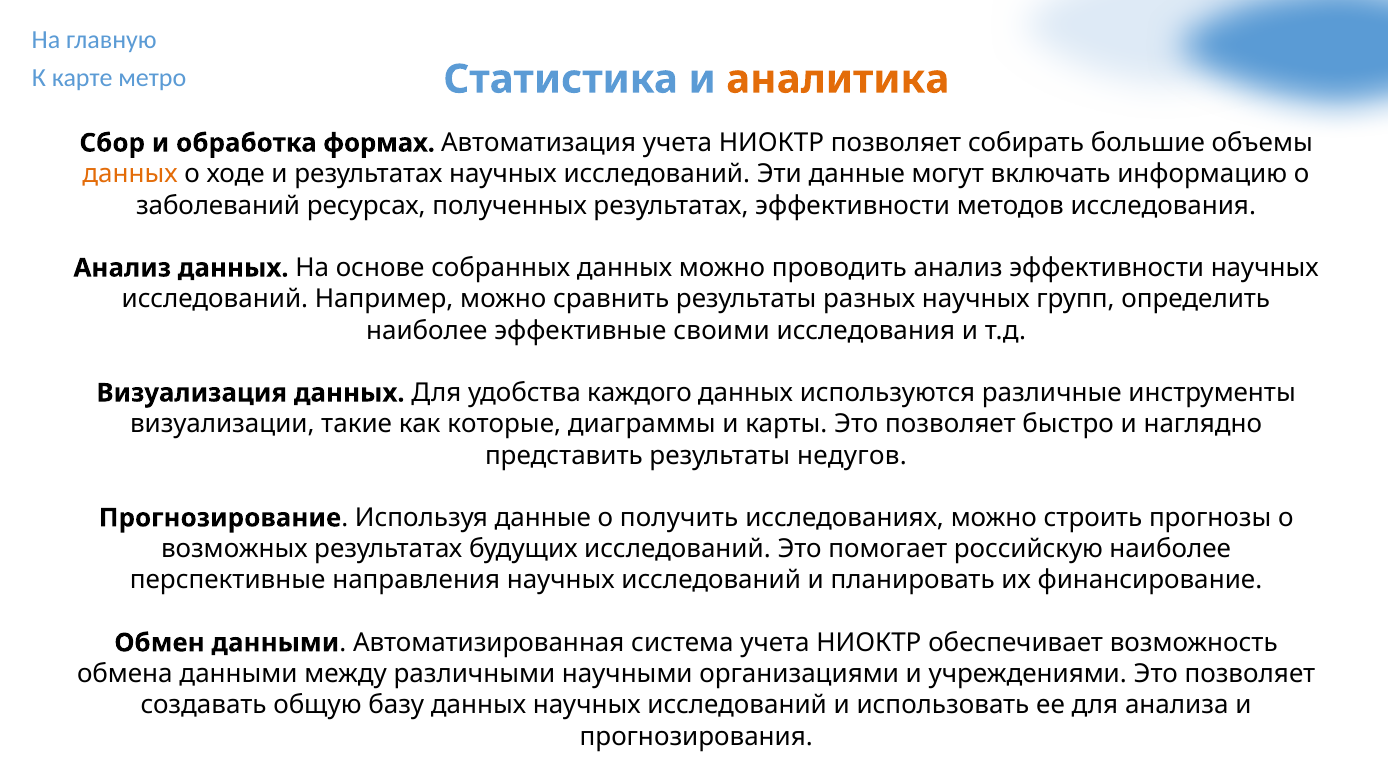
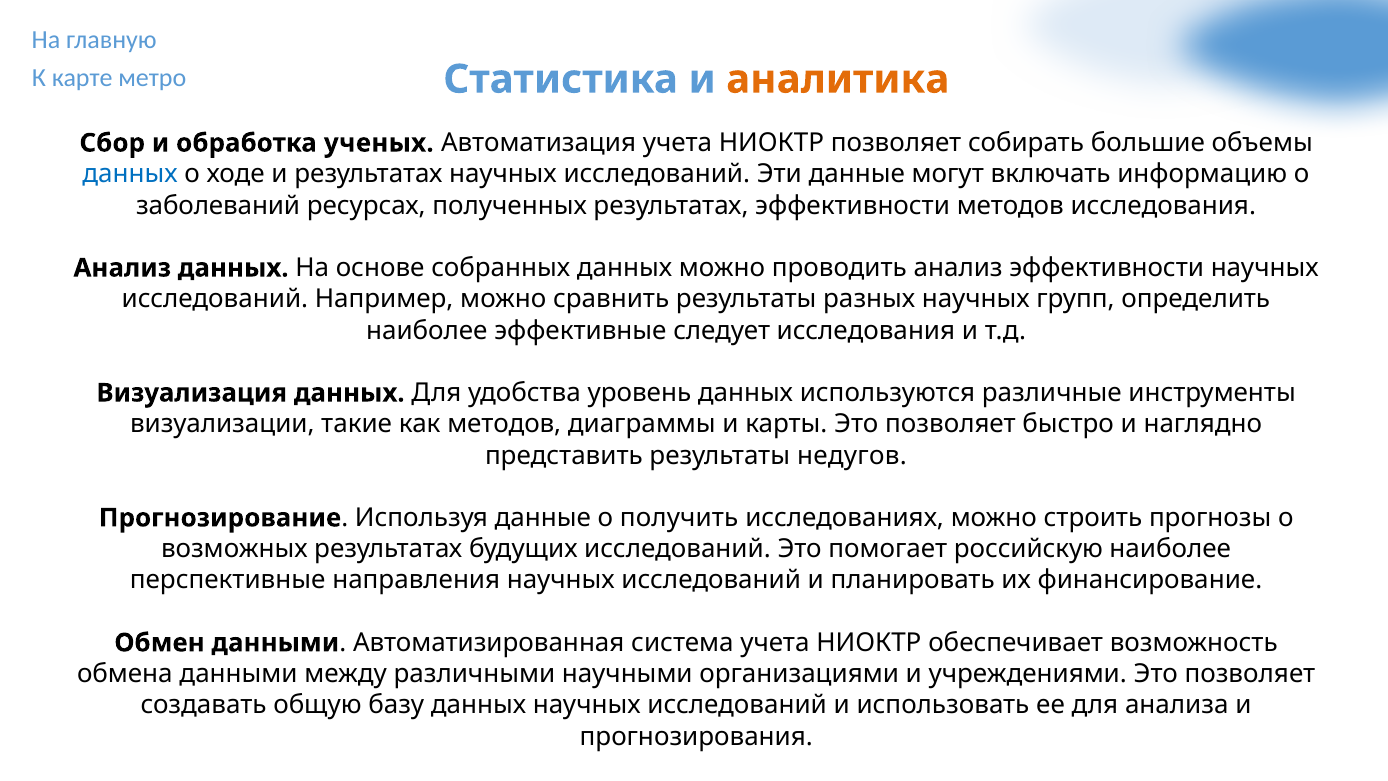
формах: формах -> ученых (379, 143)
данных colour: orange -> blue (130, 174)
своими: своими -> следует (722, 330)
каждого: каждого -> уровень (639, 393)
как которые: которые -> методов (504, 424)
